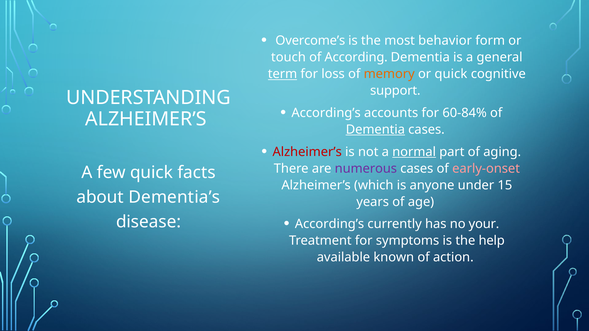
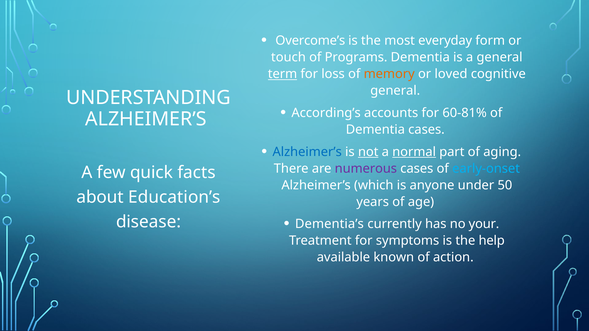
behavior: behavior -> everyday (445, 41)
According: According -> Programs (356, 57)
or quick: quick -> loved (451, 74)
support: support -> general (395, 91)
60-84%: 60-84% -> 60-81% (465, 113)
Dementia underline: present -> none (375, 130)
Alzheimer’s colour: red -> blue (307, 152)
not underline: none -> present (368, 152)
early-onset colour: pink -> light blue (486, 169)
15: 15 -> 50 (505, 185)
Dementia’s: Dementia’s -> Education’s (174, 197)
According’s: According’s -> Dementia’s (329, 224)
